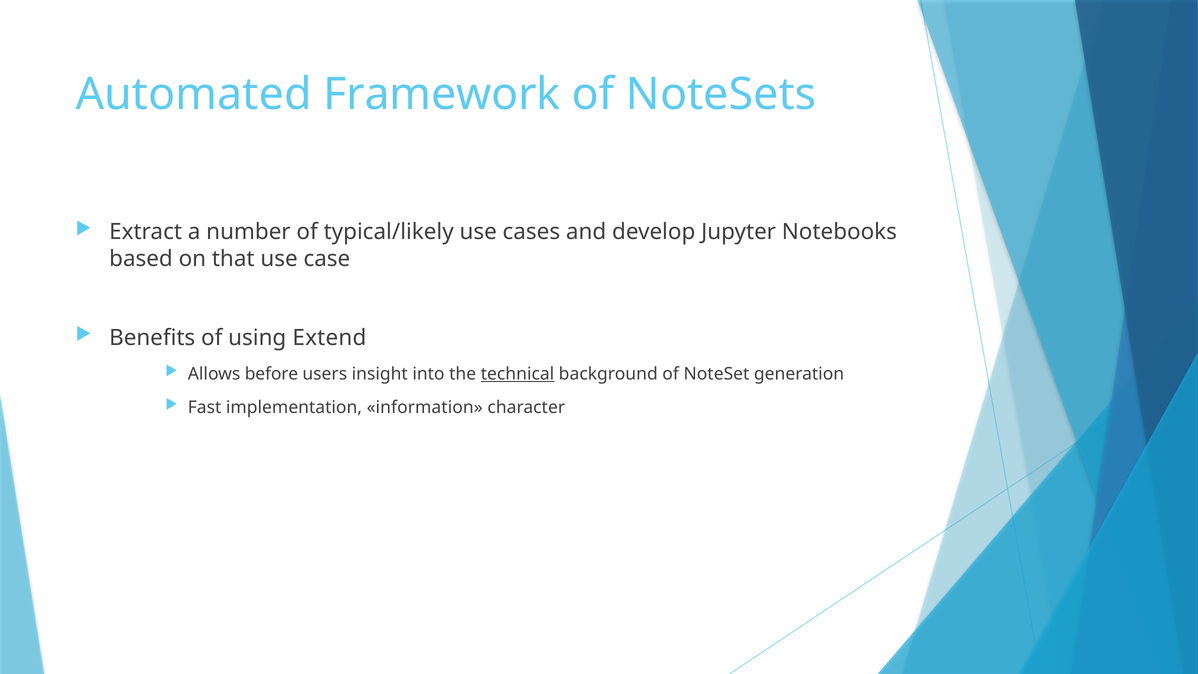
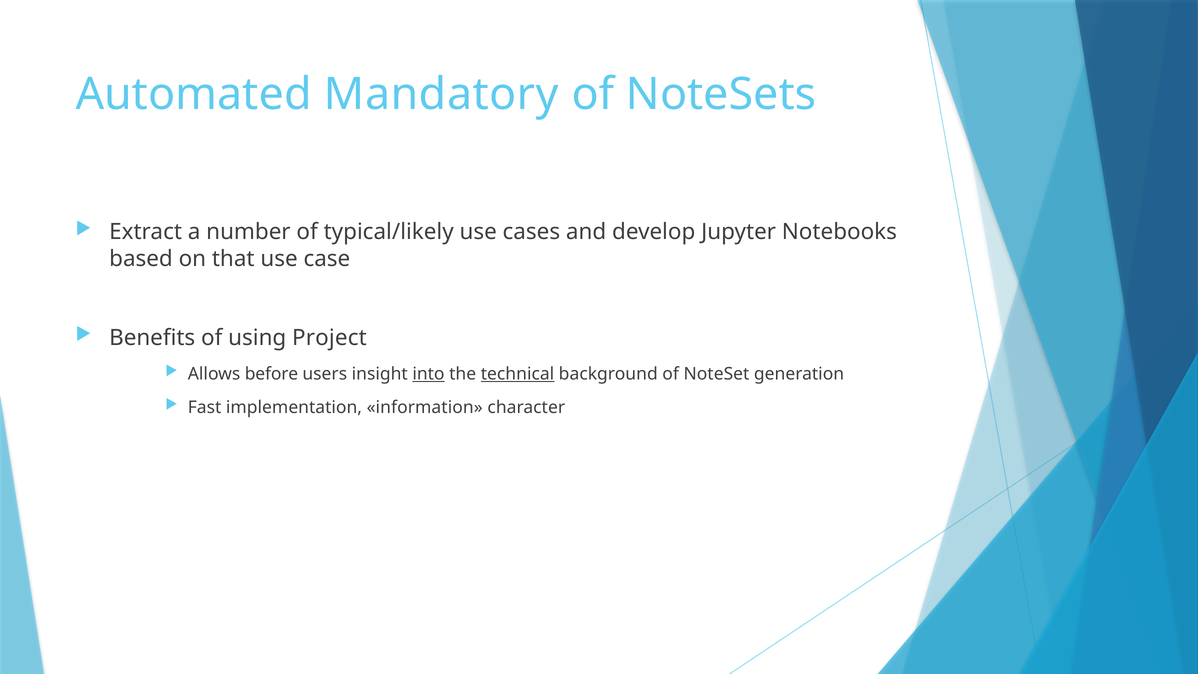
Framework: Framework -> Mandatory (441, 94)
Extend: Extend -> Project (329, 338)
into underline: none -> present (428, 374)
